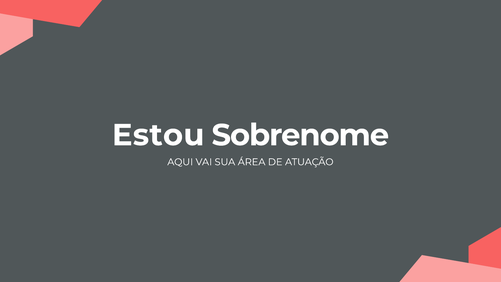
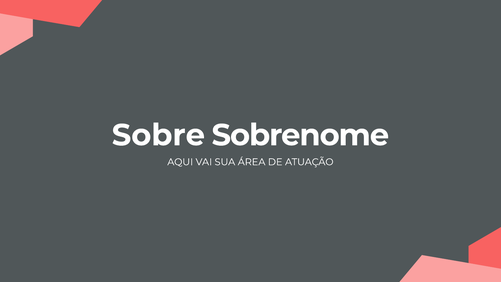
Estou: Estou -> Sobre (158, 135)
